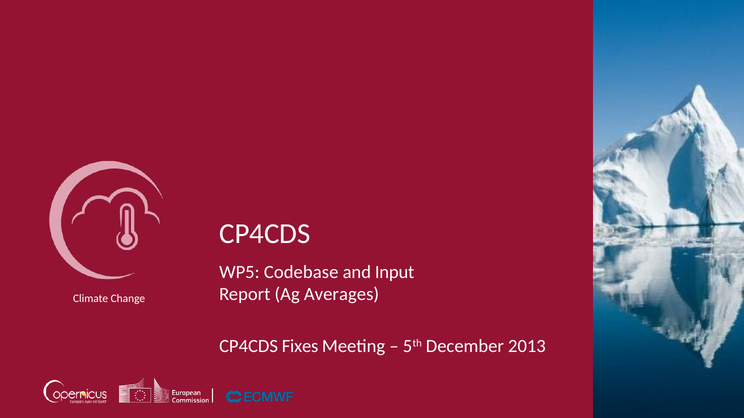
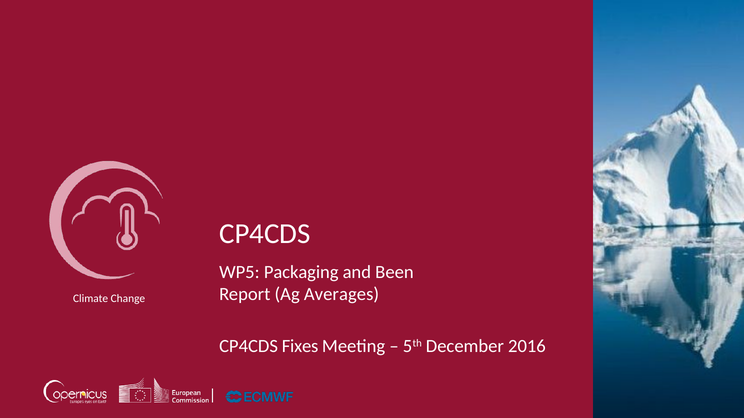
Codebase: Codebase -> Packaging (301, 272)
Input: Input -> Been (394, 272)
2013: 2013 -> 2016 (527, 347)
